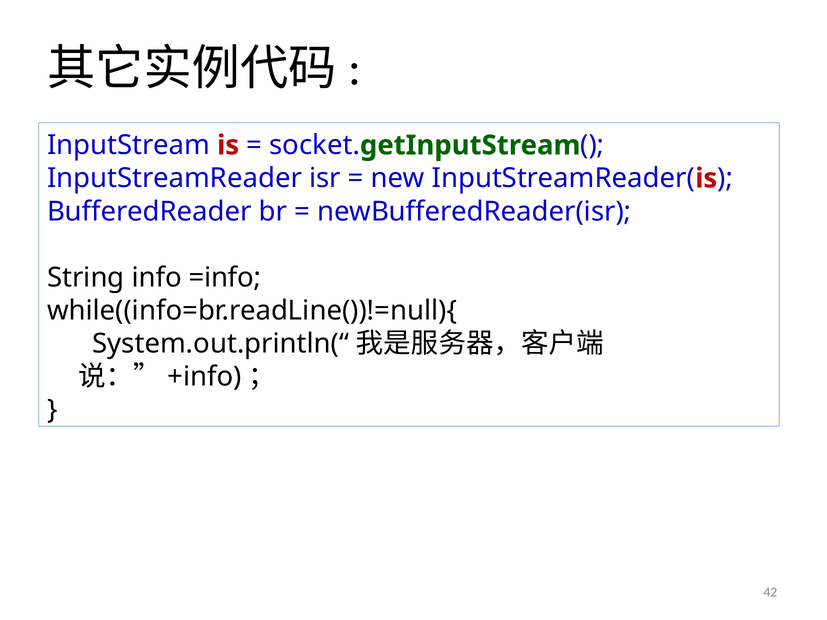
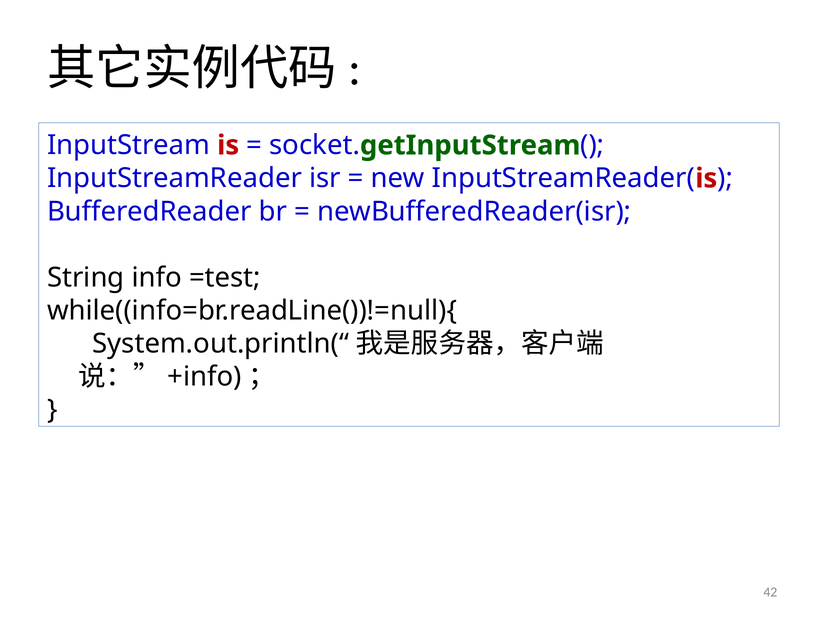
=info: =info -> =test (225, 278)
